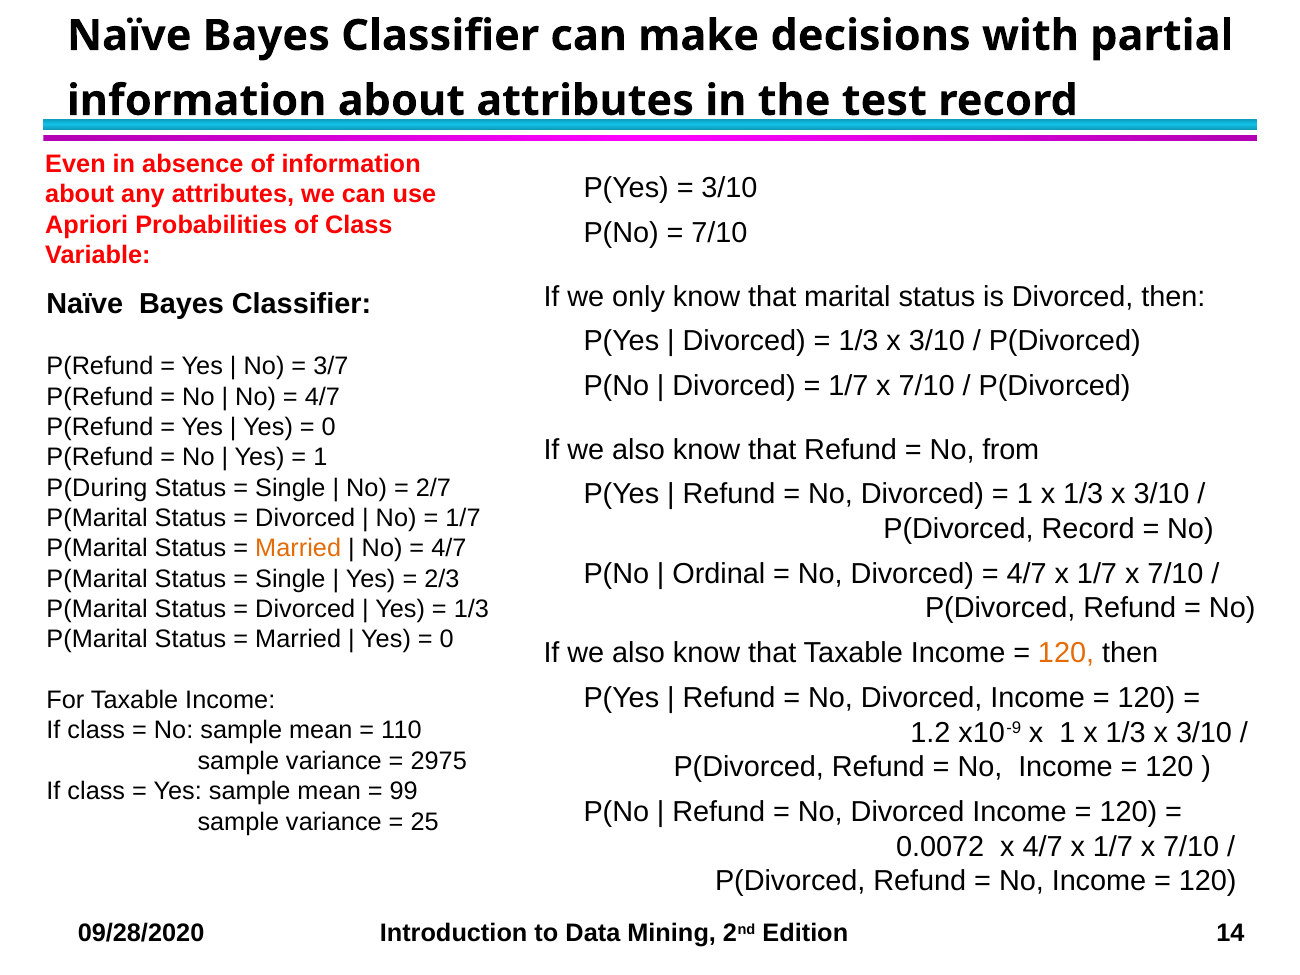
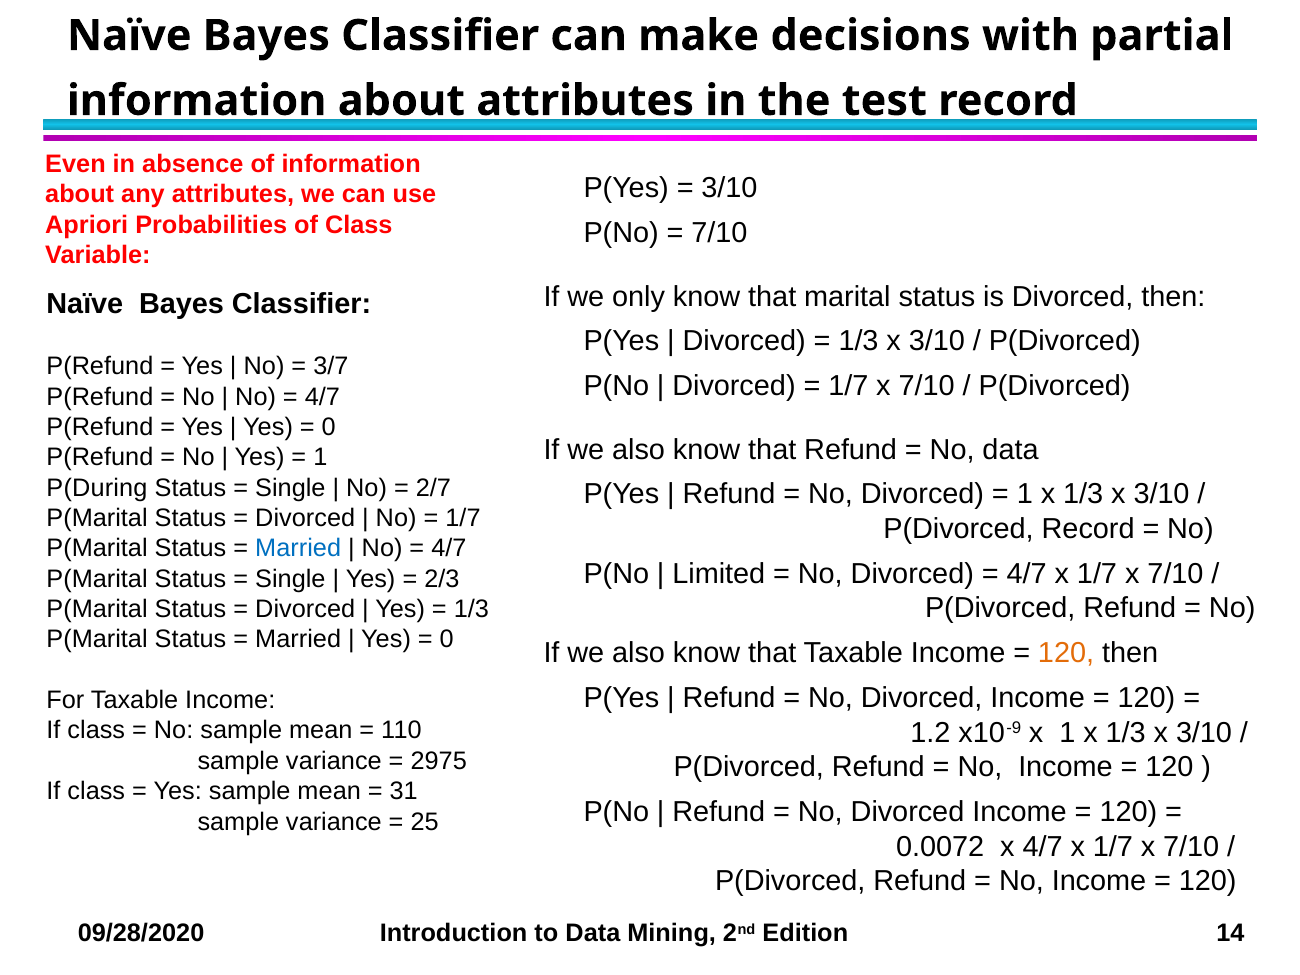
No from: from -> data (1011, 450)
Married colour: orange -> blue (298, 549)
Ordinal: Ordinal -> Limited (719, 574)
99: 99 -> 31 (404, 791)
